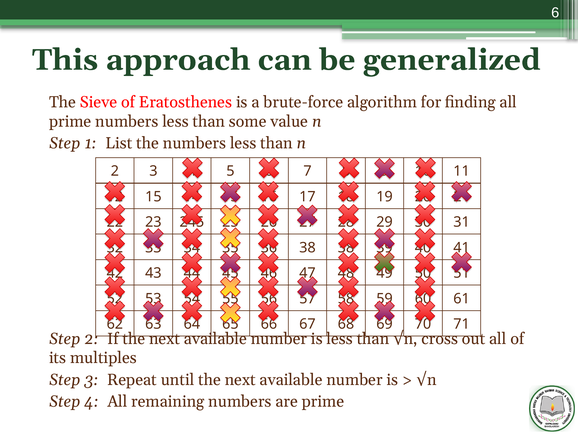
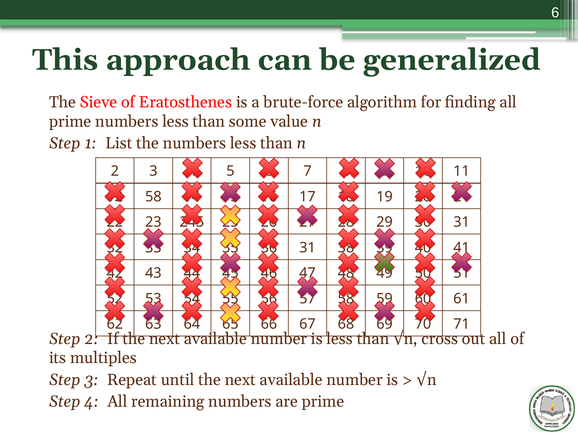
15: 15 -> 58 (153, 196)
38: 38 -> 31 (307, 247)
